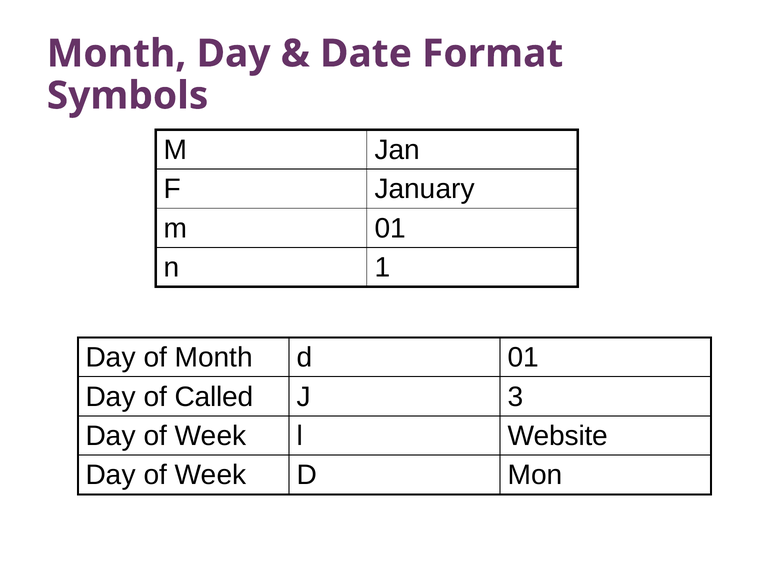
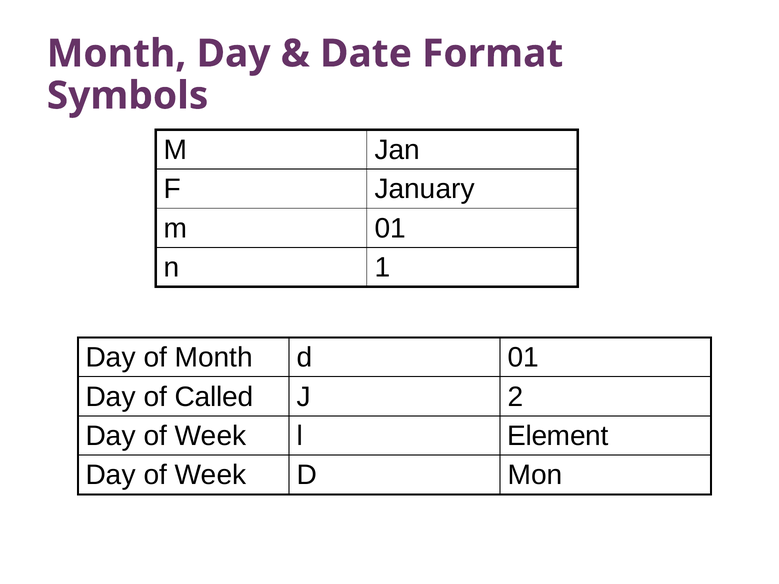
3: 3 -> 2 (515, 397)
Website: Website -> Element (558, 436)
